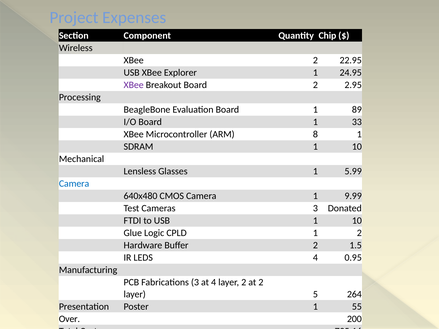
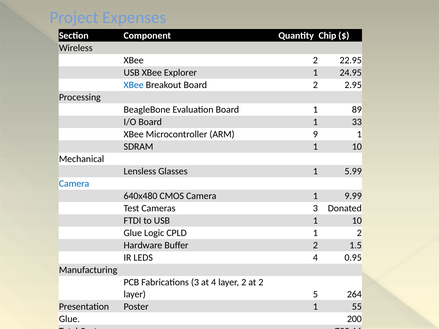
XBee colour: purple -> blue (134, 85)
8: 8 -> 9 (315, 134)
Over: Over -> Glue (69, 319)
